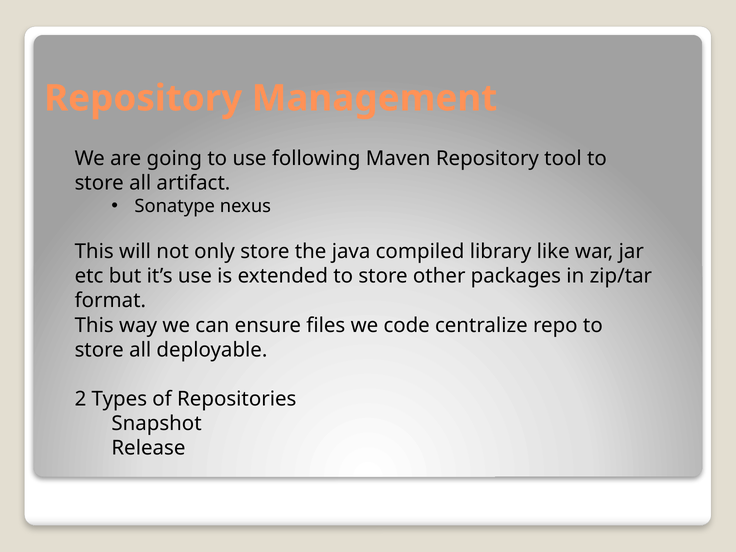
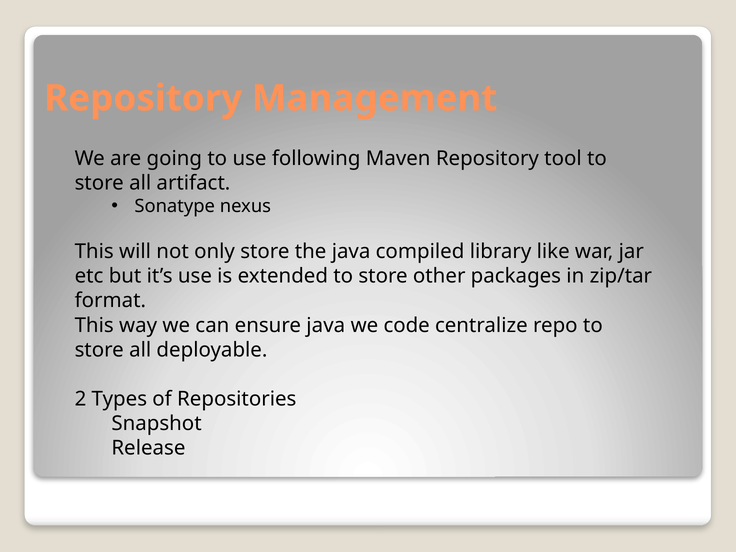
ensure files: files -> java (326, 325)
